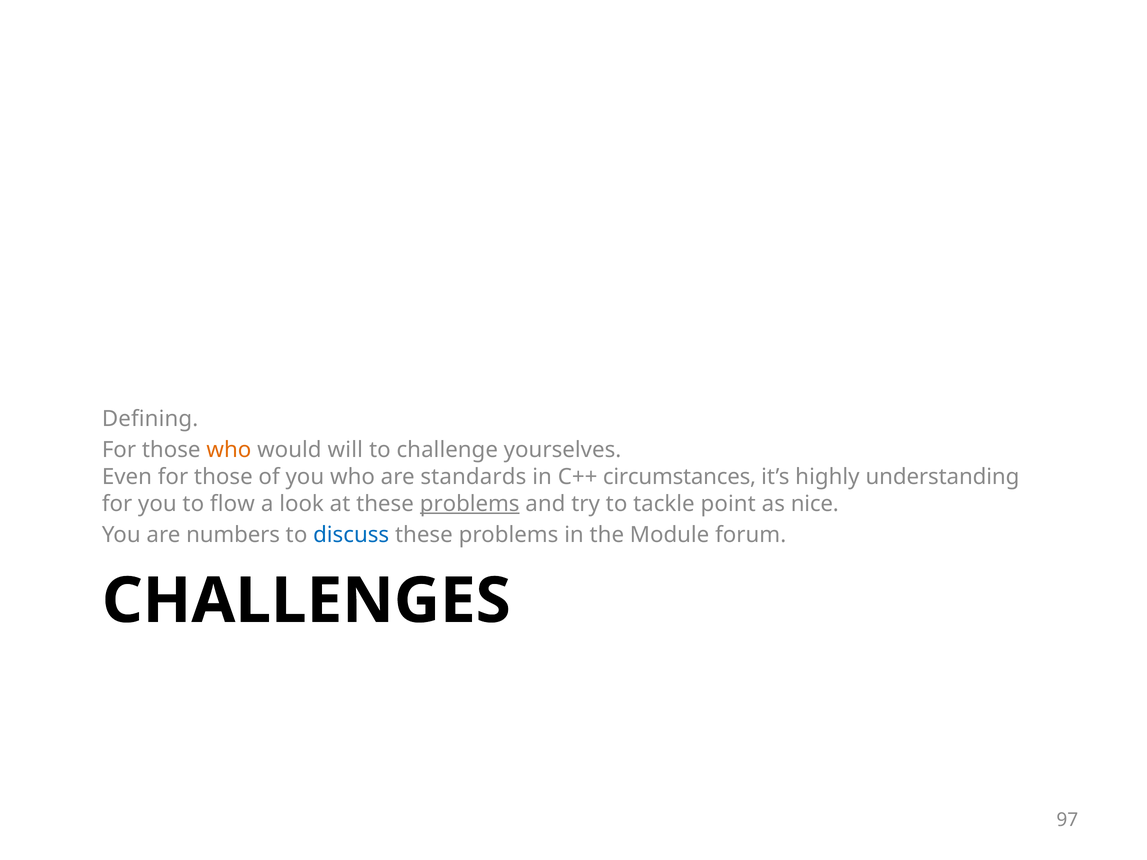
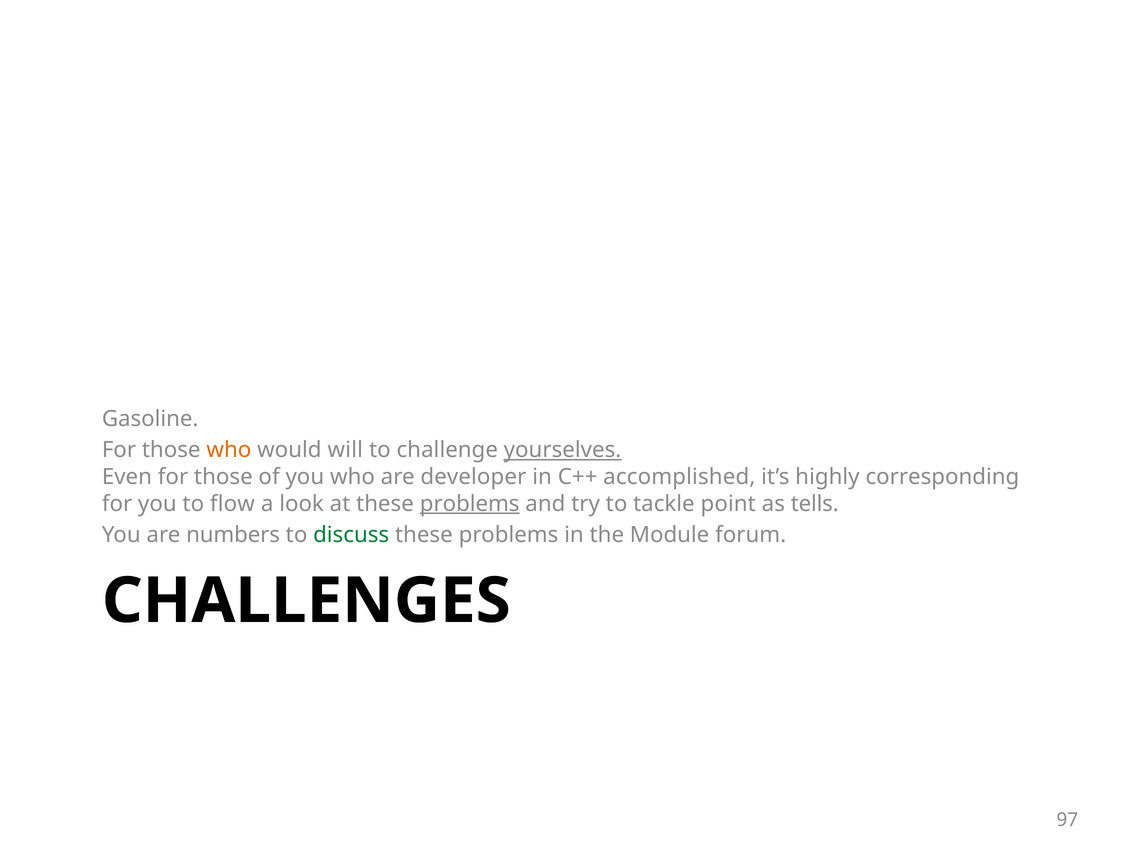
Defining: Defining -> Gasoline (150, 419)
yourselves underline: none -> present (563, 450)
standards: standards -> developer (473, 477)
circumstances: circumstances -> accomplished (679, 477)
understanding: understanding -> corresponding (942, 477)
nice: nice -> tells (815, 504)
discuss colour: blue -> green (351, 535)
